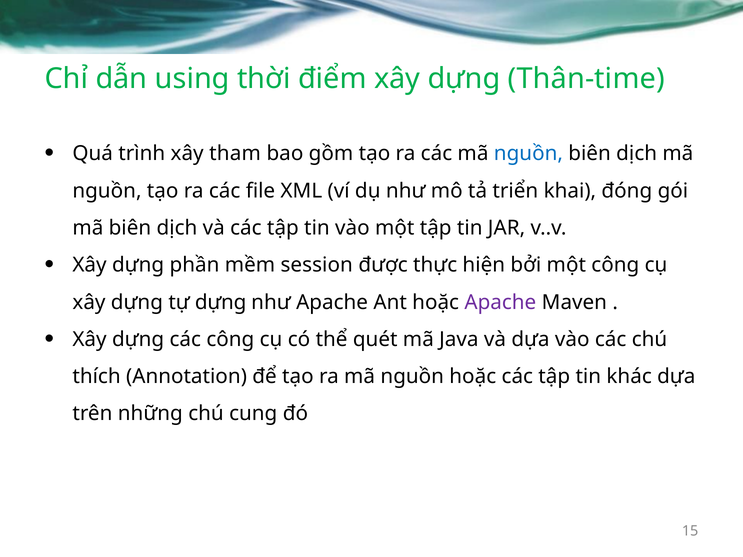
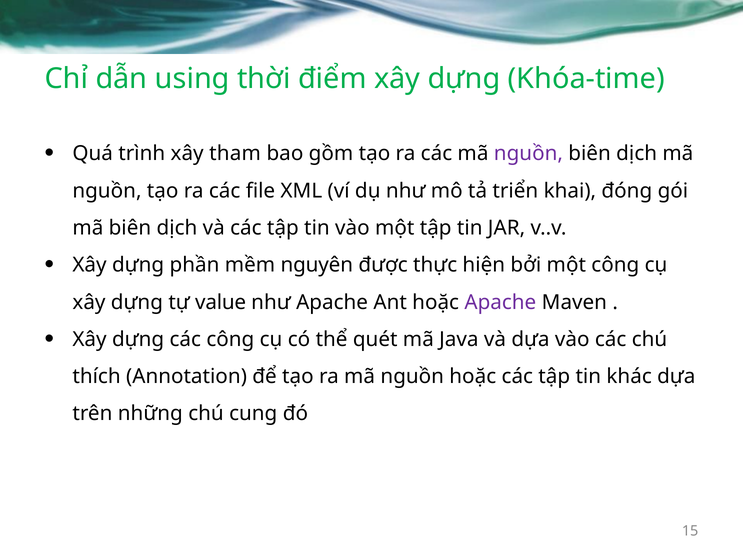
Thân-time: Thân-time -> Khóa-time (586, 79)
nguồn colour: blue -> purple (528, 154)
session: session -> nguyên (317, 265)
tự dựng: dựng -> value (221, 302)
